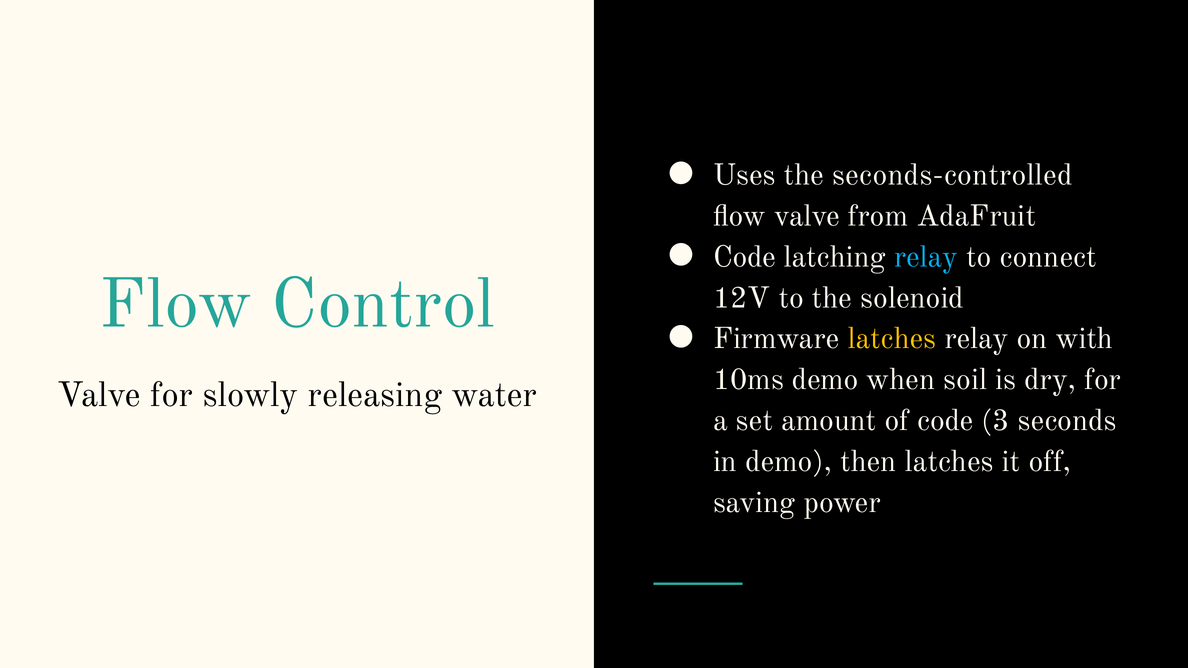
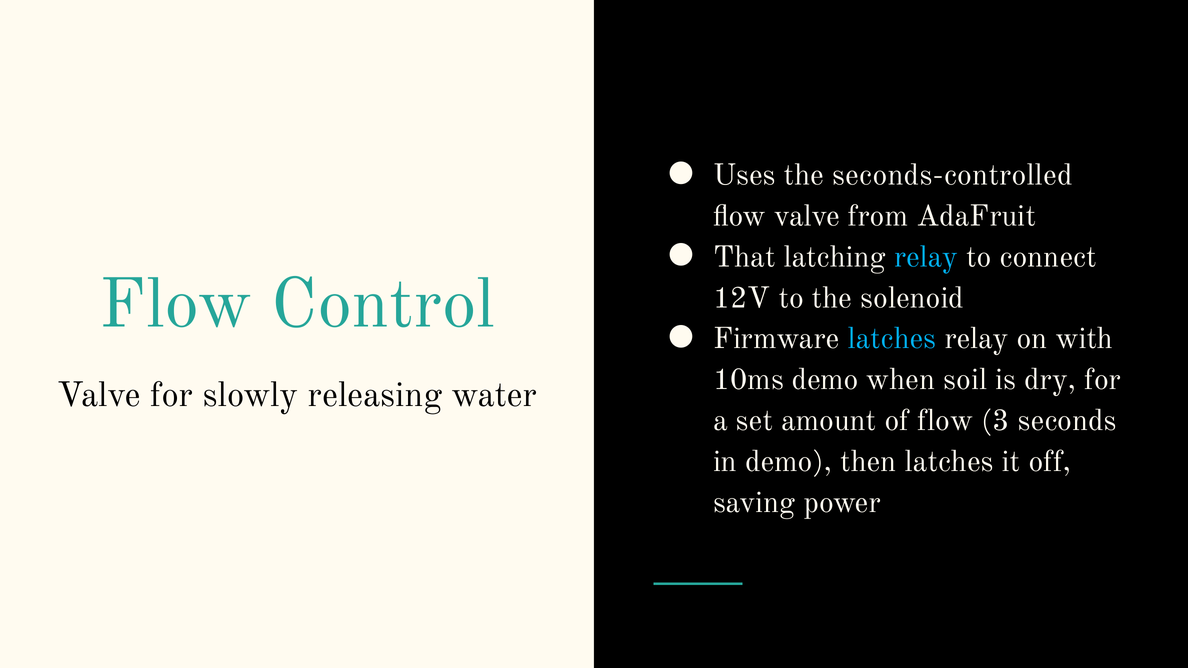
Code: Code -> That (744, 257)
latches colour: yellow -> light blue (892, 339)
of code: code -> flow (945, 421)
